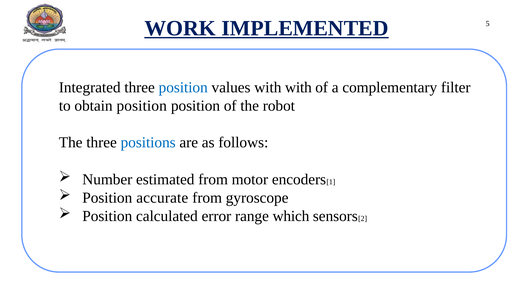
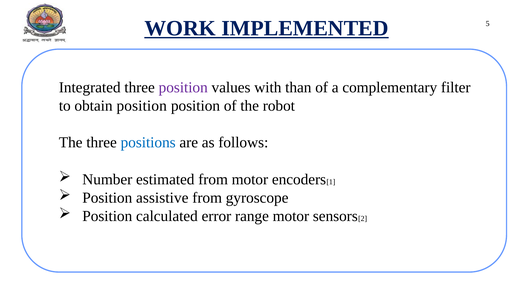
position colour: blue -> purple (183, 87)
with with: with -> than (298, 87)
accurate: accurate -> assistive (162, 197)
range which: which -> motor (291, 216)
